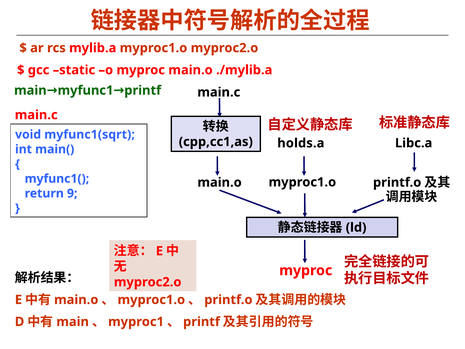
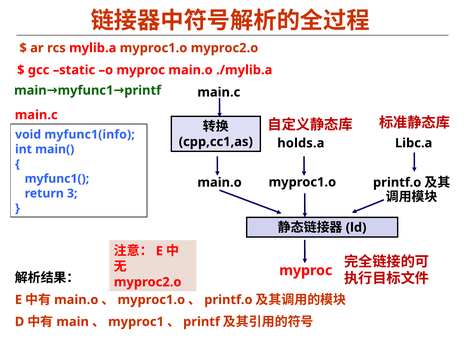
myfunc1(sqrt: myfunc1(sqrt -> myfunc1(info (90, 134)
9: 9 -> 3 (72, 193)
